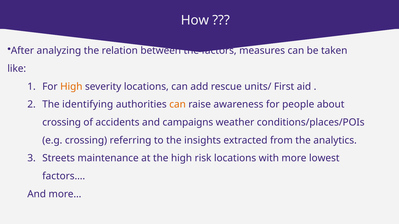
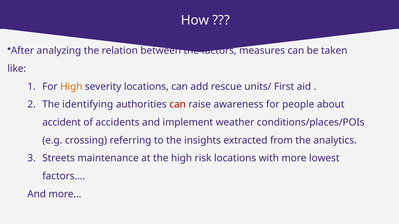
can colour: orange -> red (178, 105)
crossing: crossing -> accident (62, 123)
campaigns: campaigns -> implement (188, 123)
